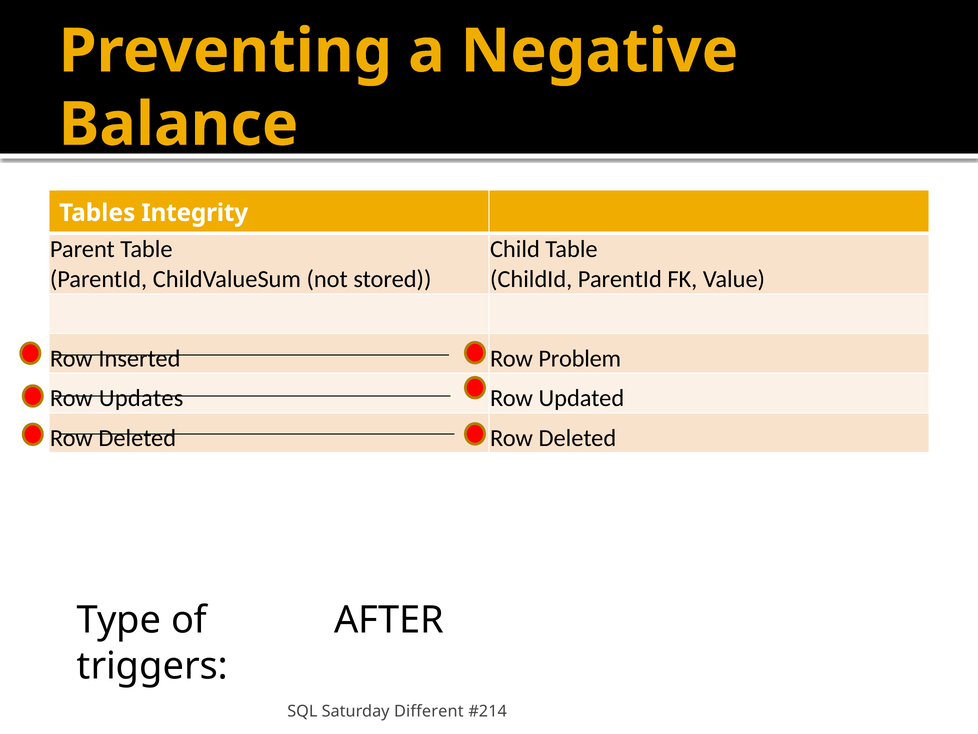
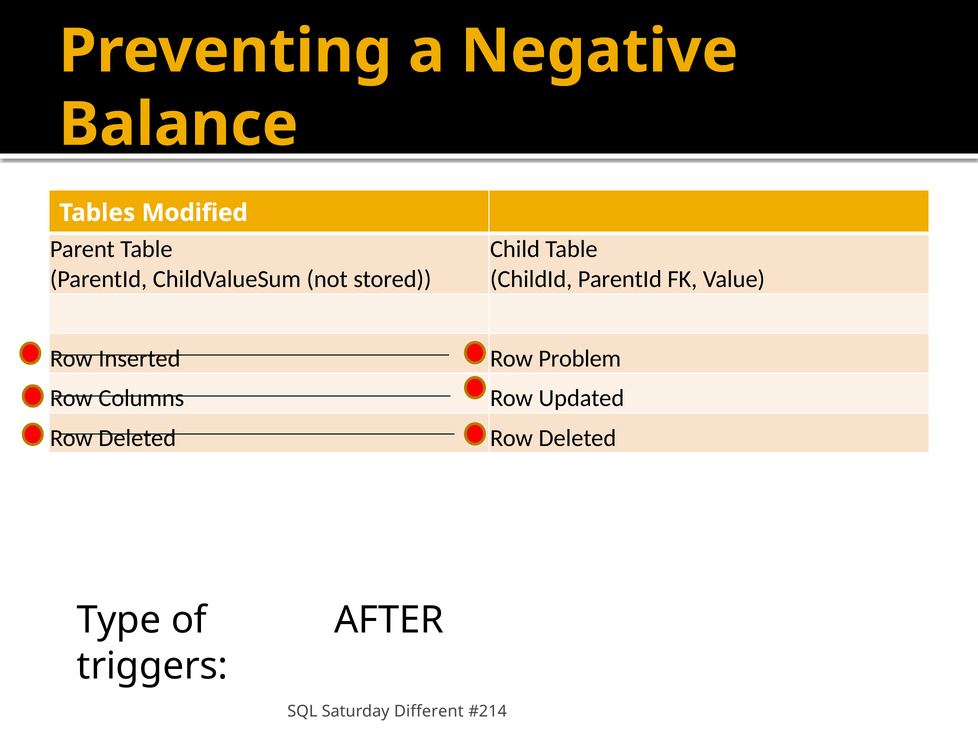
Integrity: Integrity -> Modified (195, 213)
Updates: Updates -> Columns (141, 398)
